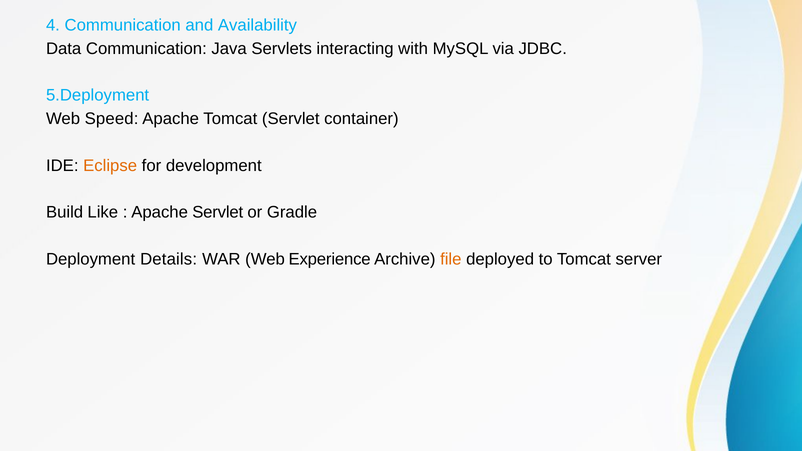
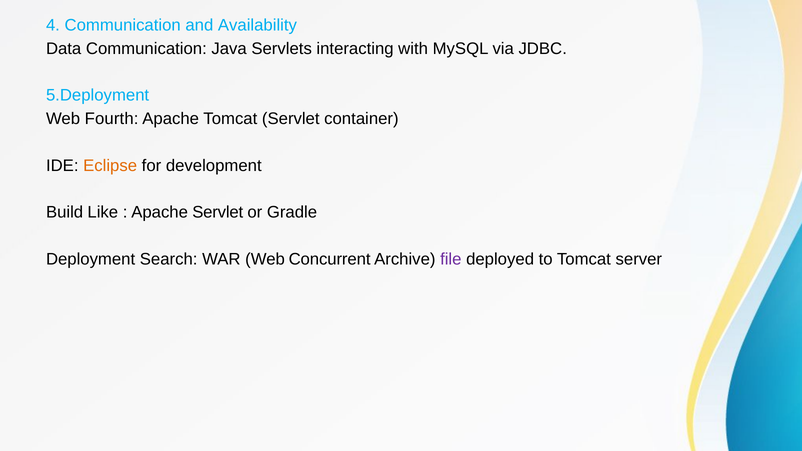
Speed: Speed -> Fourth (112, 119)
Details: Details -> Search (169, 259)
Experience: Experience -> Concurrent (330, 259)
file colour: orange -> purple (451, 259)
